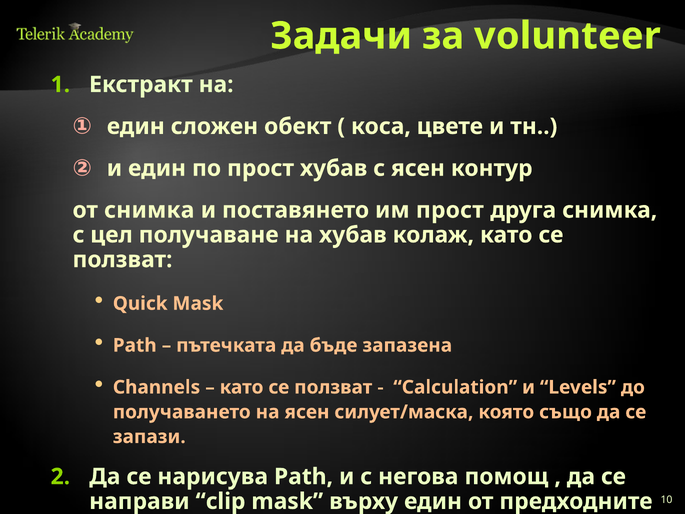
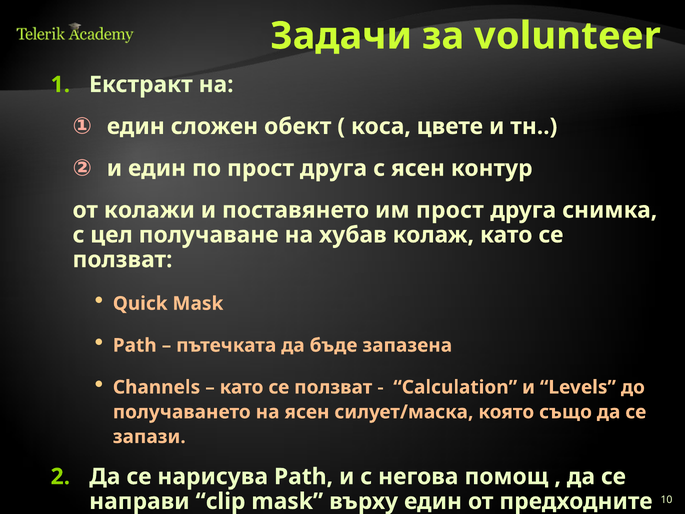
по прост хубав: хубав -> друга (334, 168)
от снимка: снимка -> колажи (149, 210)
